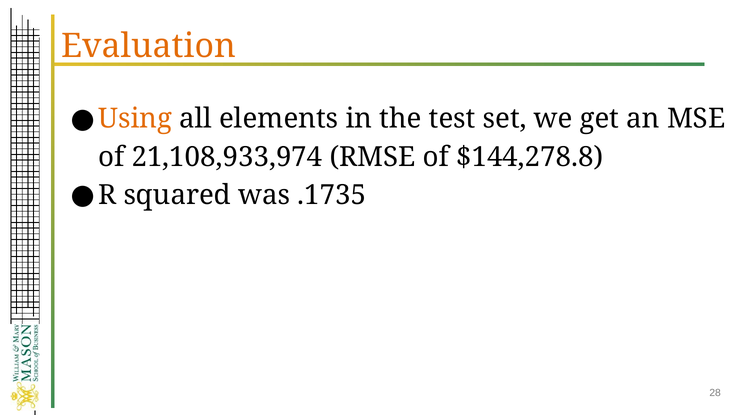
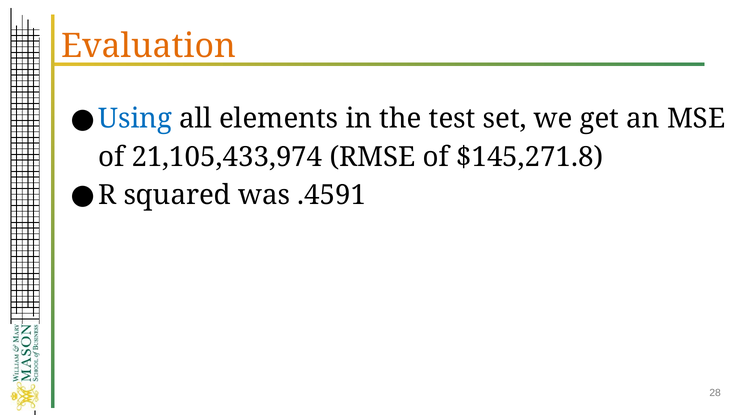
Using colour: orange -> blue (135, 119)
21,108,933,974: 21,108,933,974 -> 21,105,433,974 (227, 157)
$144,278.8: $144,278.8 -> $145,271.8 (530, 157)
.1735: .1735 -> .4591 (332, 195)
